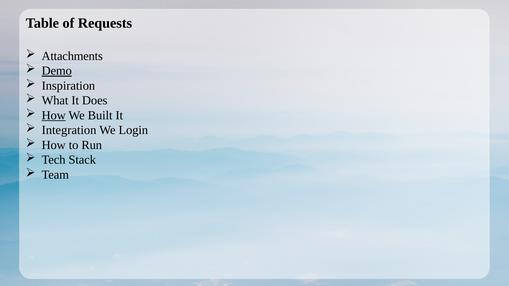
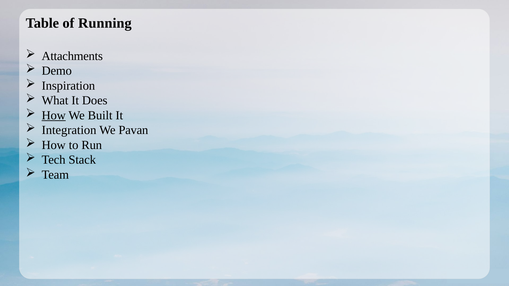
Requests: Requests -> Running (105, 23)
Demo underline: present -> none (57, 71)
Login: Login -> Pavan (133, 130)
